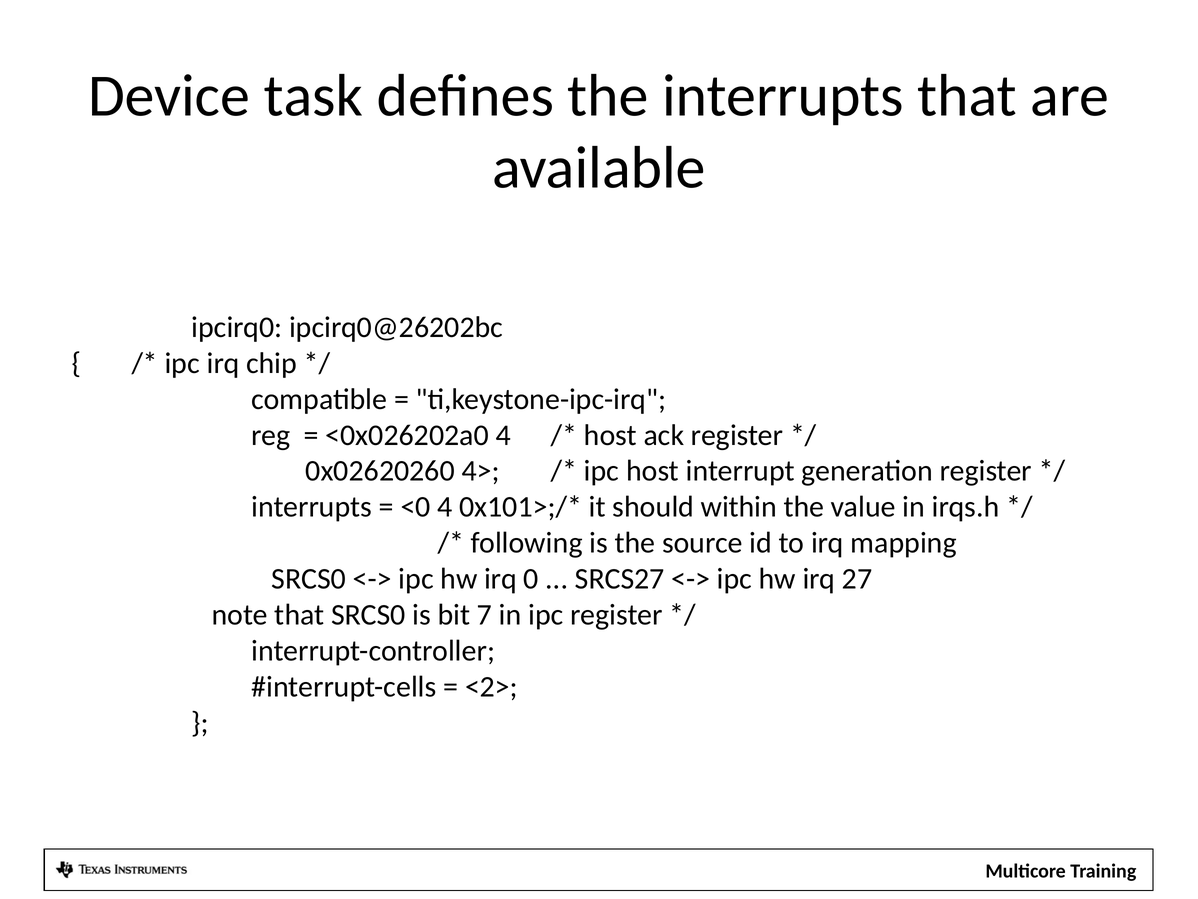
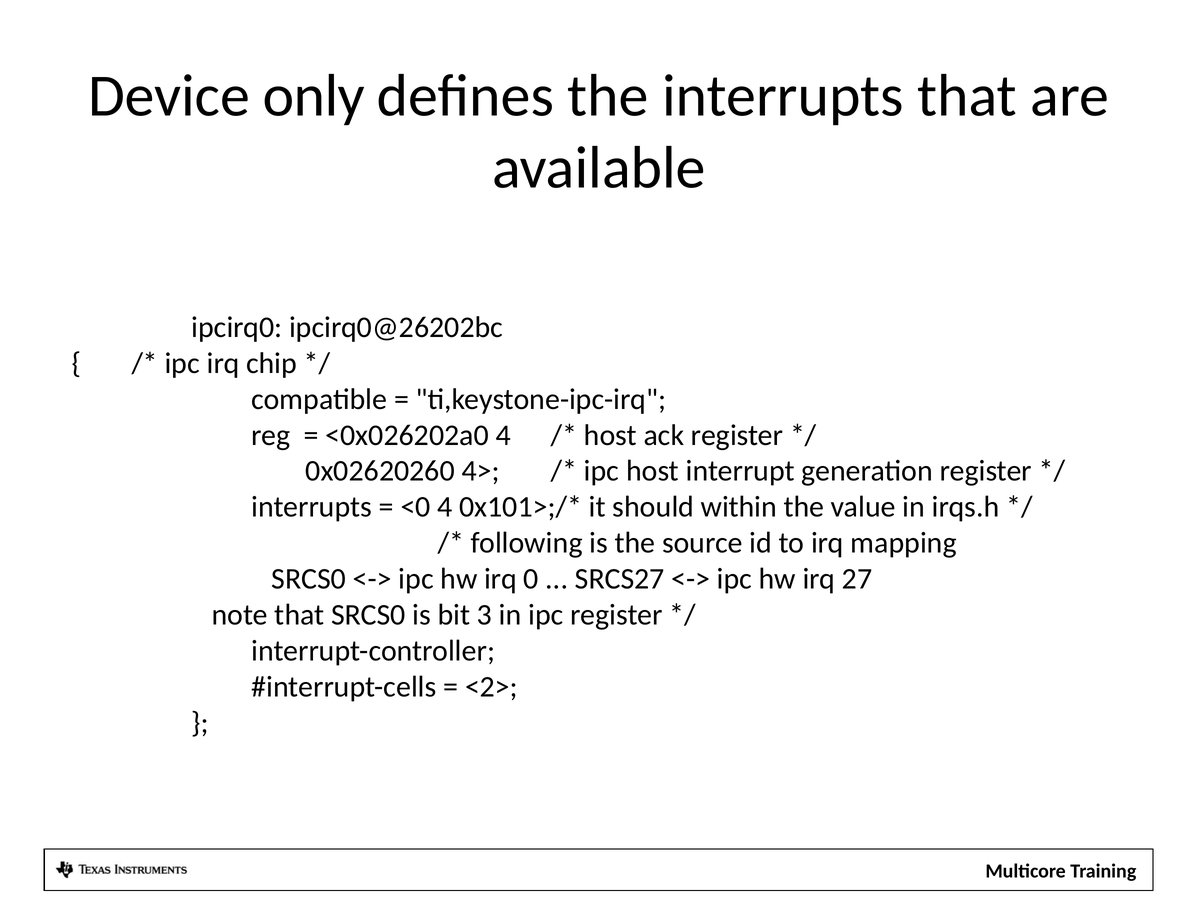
task: task -> only (314, 96)
7: 7 -> 3 (485, 615)
